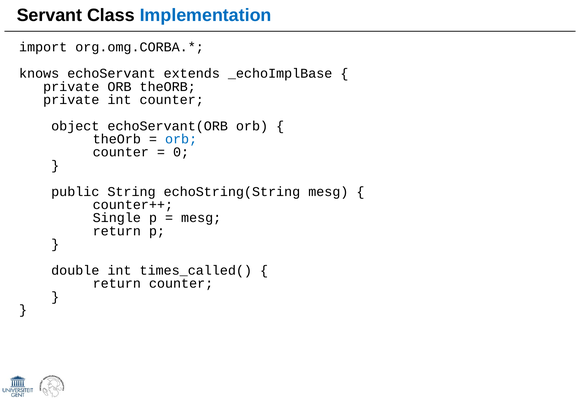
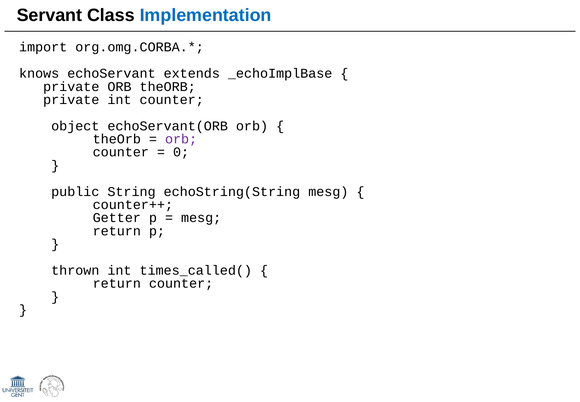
orb colour: blue -> purple (181, 139)
Single: Single -> Getter (117, 218)
double: double -> thrown (75, 270)
